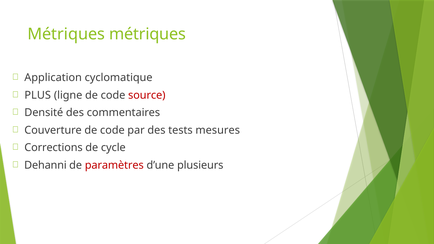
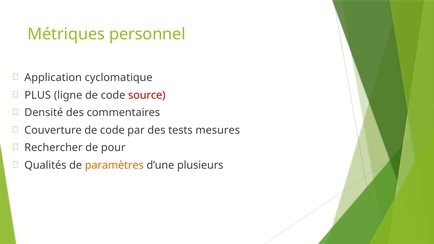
Métriques métriques: métriques -> personnel (147, 34)
Corrections: Corrections -> Rechercher (53, 148)
cycle: cycle -> pour (113, 148)
Dehanni: Dehanni -> Qualités (45, 165)
paramètres colour: red -> orange (114, 165)
